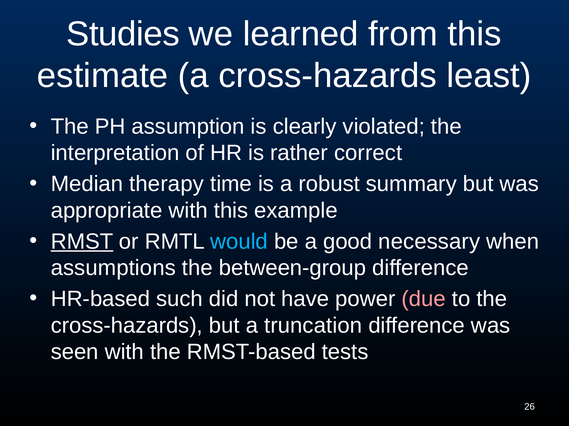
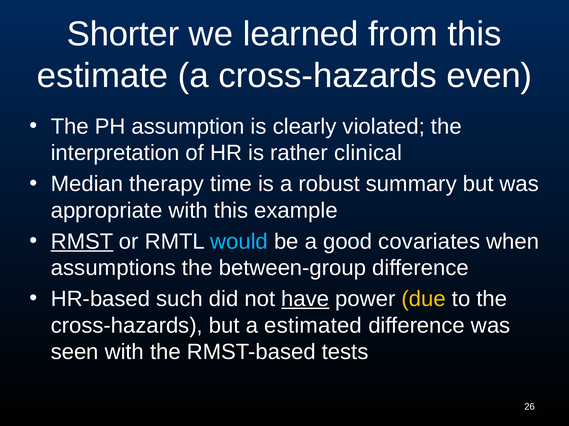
Studies: Studies -> Shorter (123, 34)
least: least -> even (489, 76)
correct: correct -> clinical (368, 153)
necessary: necessary -> covariates (429, 242)
have underline: none -> present (305, 299)
due colour: pink -> yellow (424, 299)
truncation: truncation -> estimated (313, 326)
